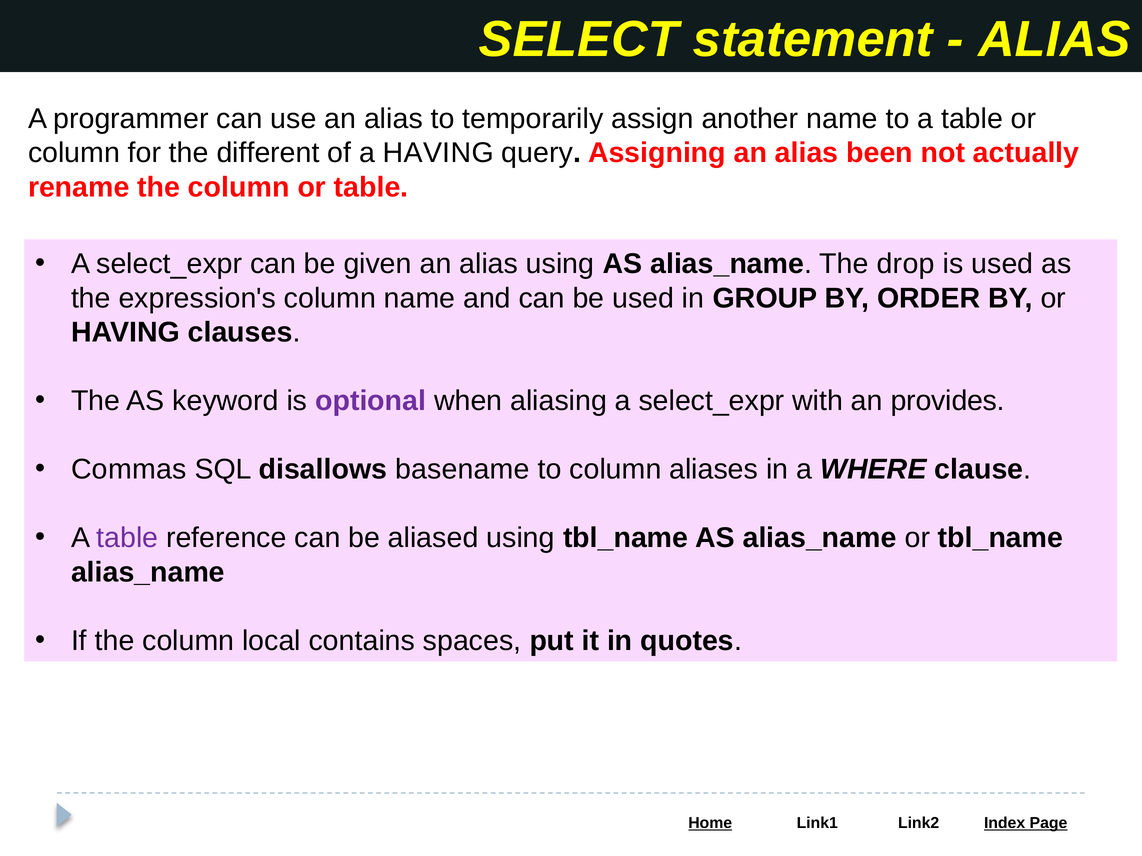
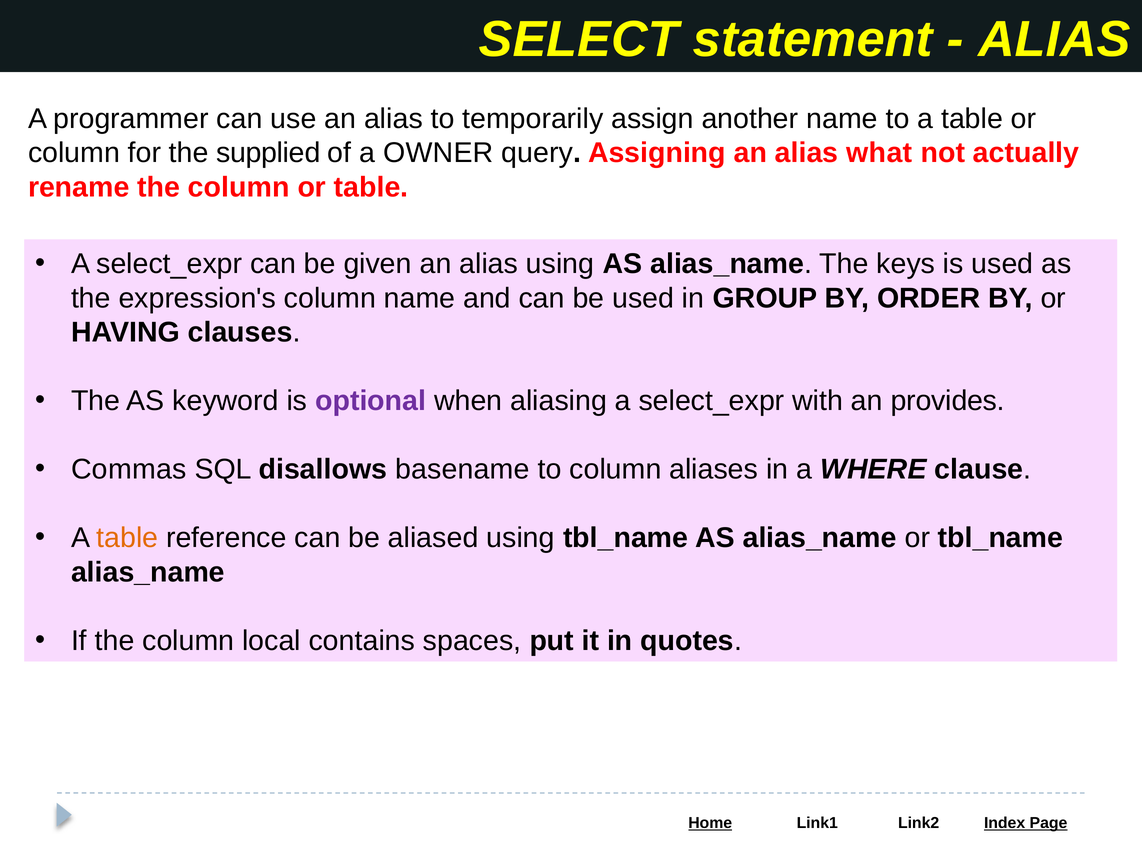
different: different -> supplied (268, 153)
a HAVING: HAVING -> OWNER (438, 153)
been: been -> what (879, 153)
drop: drop -> keys (906, 264)
table colour: purple -> orange (127, 538)
